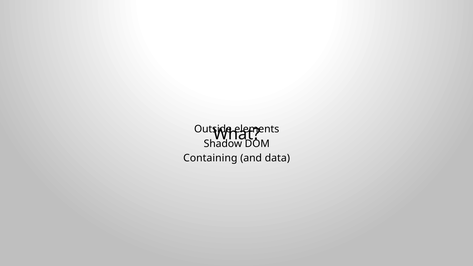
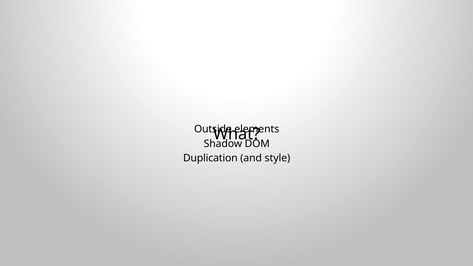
Containing: Containing -> Duplication (210, 158)
data: data -> style (277, 158)
